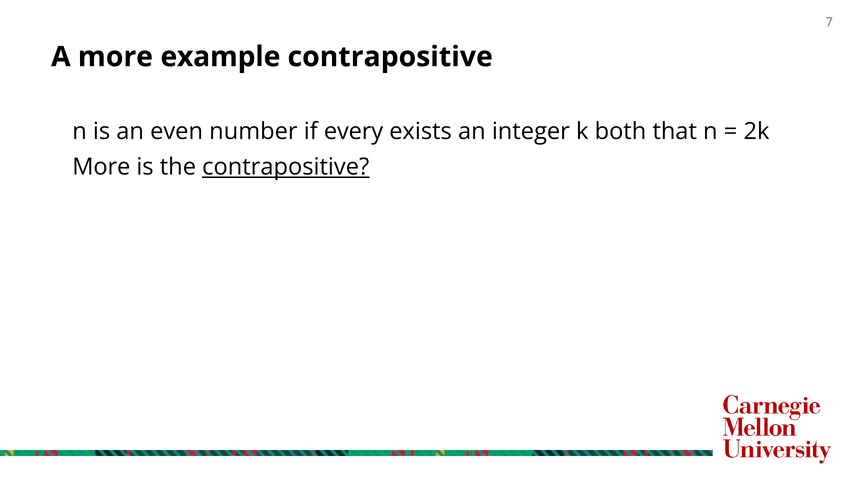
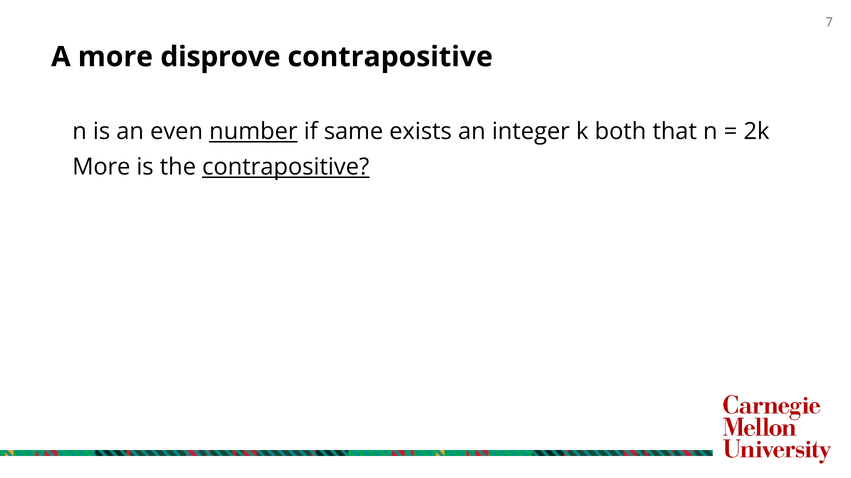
example: example -> disprove (220, 57)
number underline: none -> present (253, 132)
every: every -> same (354, 132)
